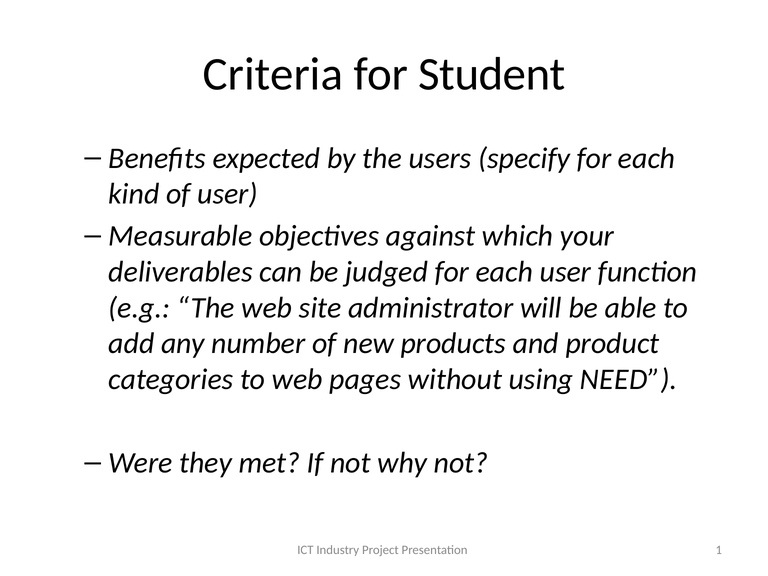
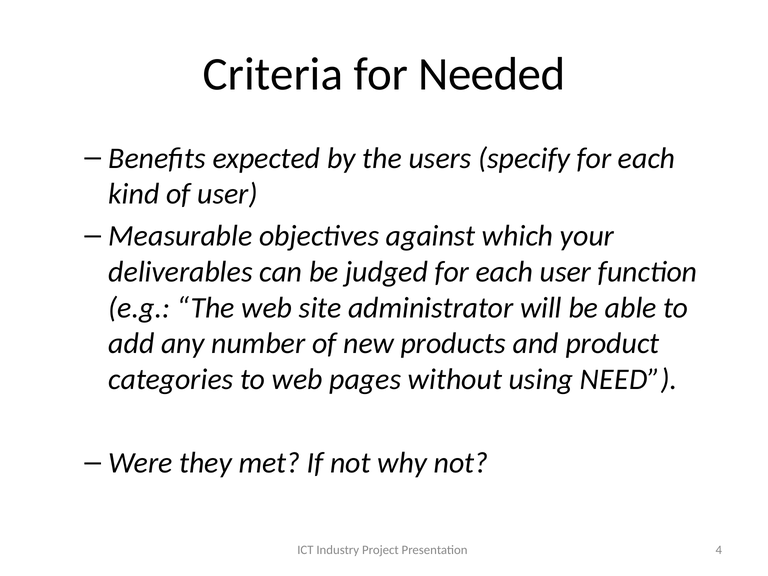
Student: Student -> Needed (492, 74)
1: 1 -> 4 (719, 550)
